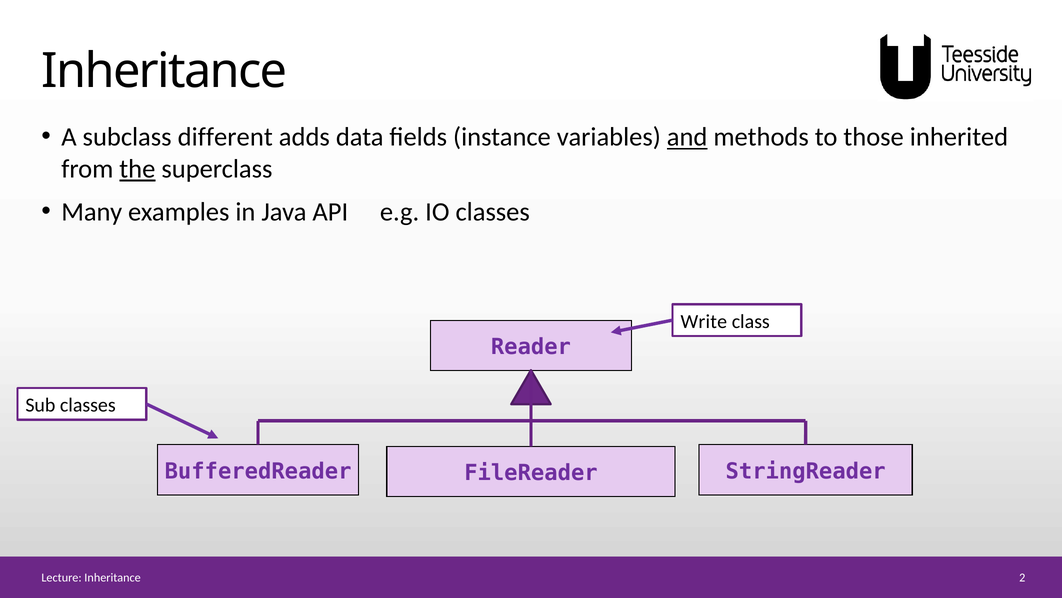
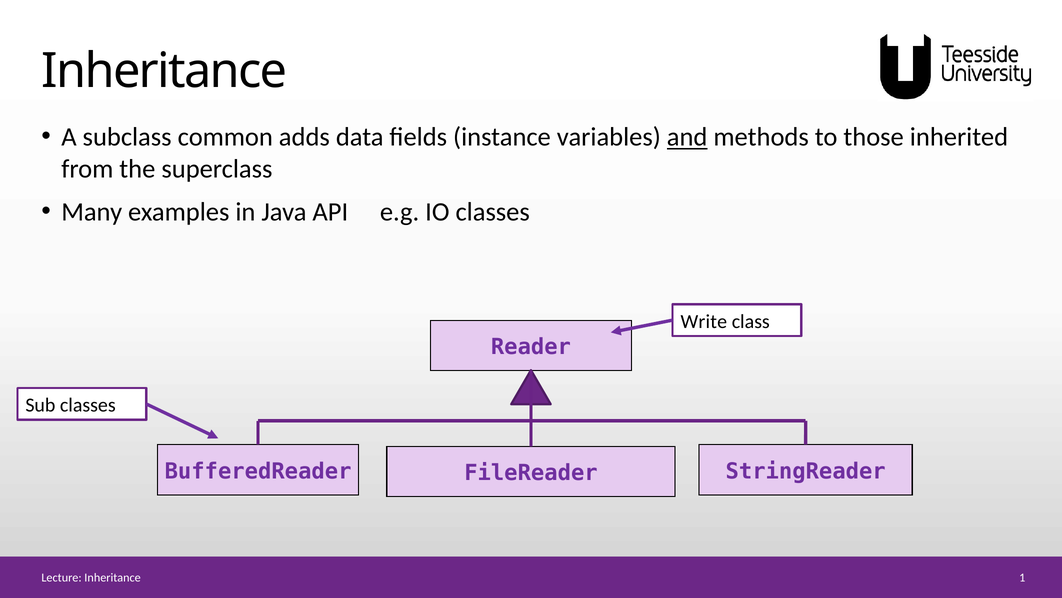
different: different -> common (225, 137)
the underline: present -> none (137, 169)
2: 2 -> 1 (1022, 577)
